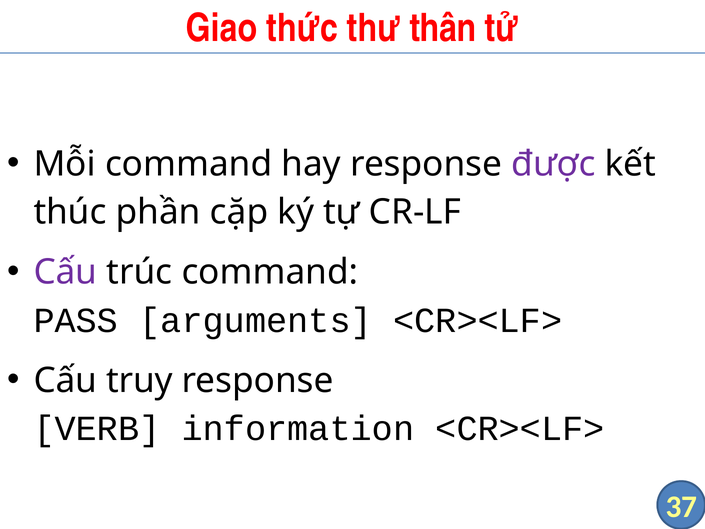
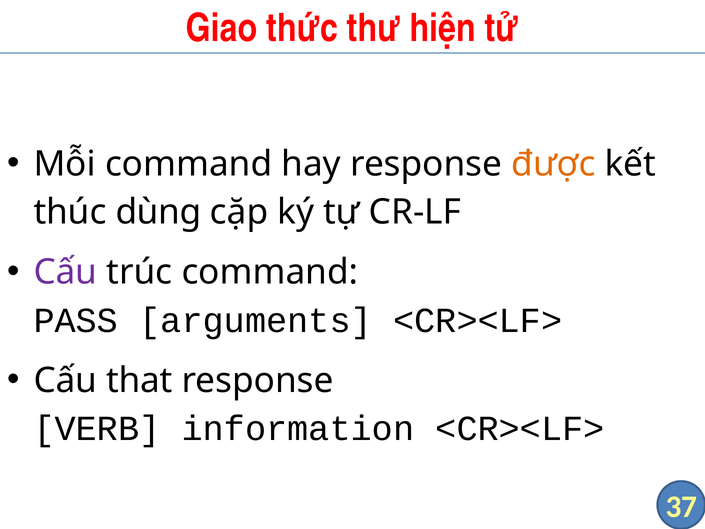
thân: thân -> hiện (443, 28)
được colour: purple -> orange (553, 164)
phần: phần -> dùng (158, 212)
truy: truy -> that (140, 380)
